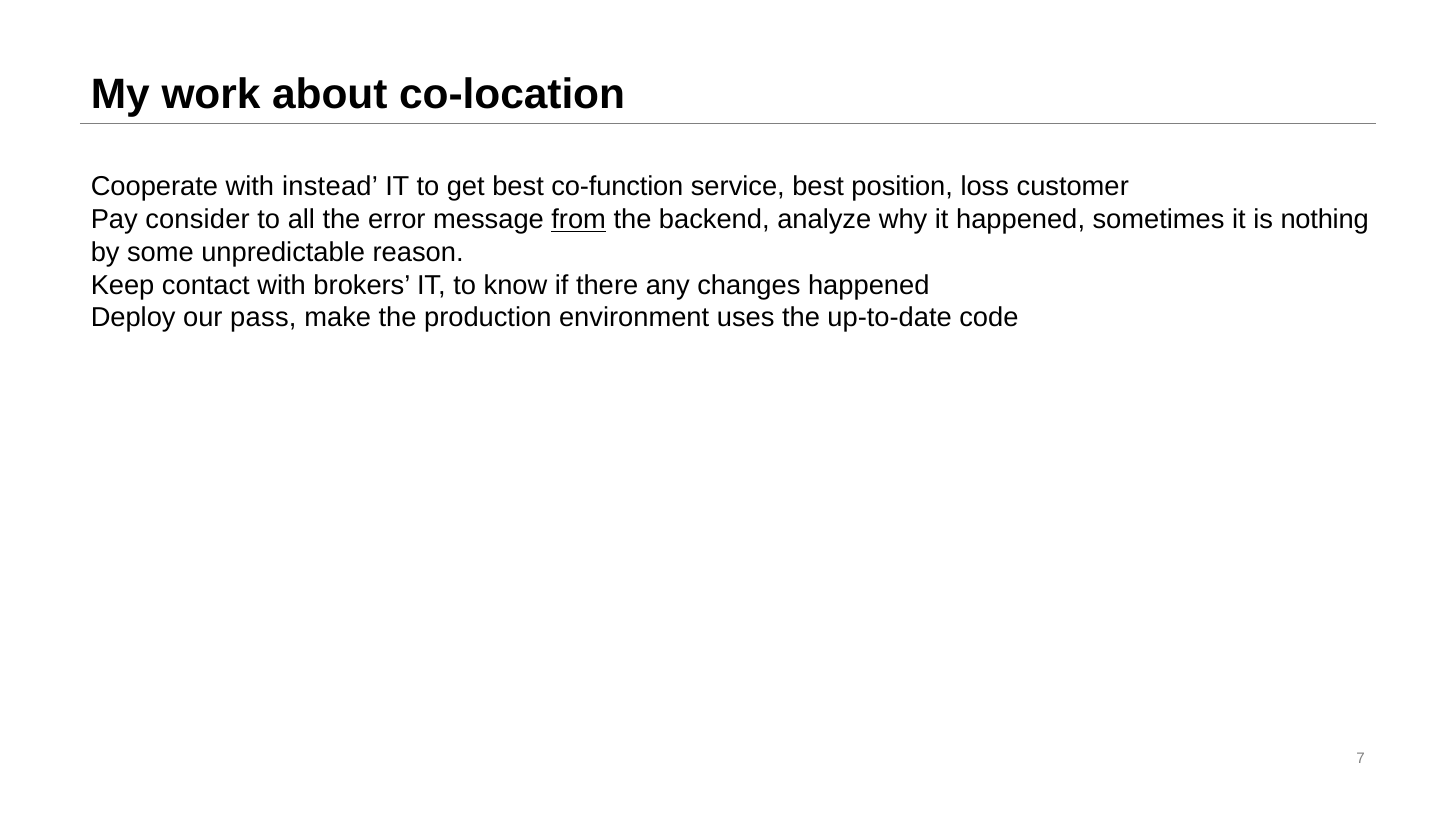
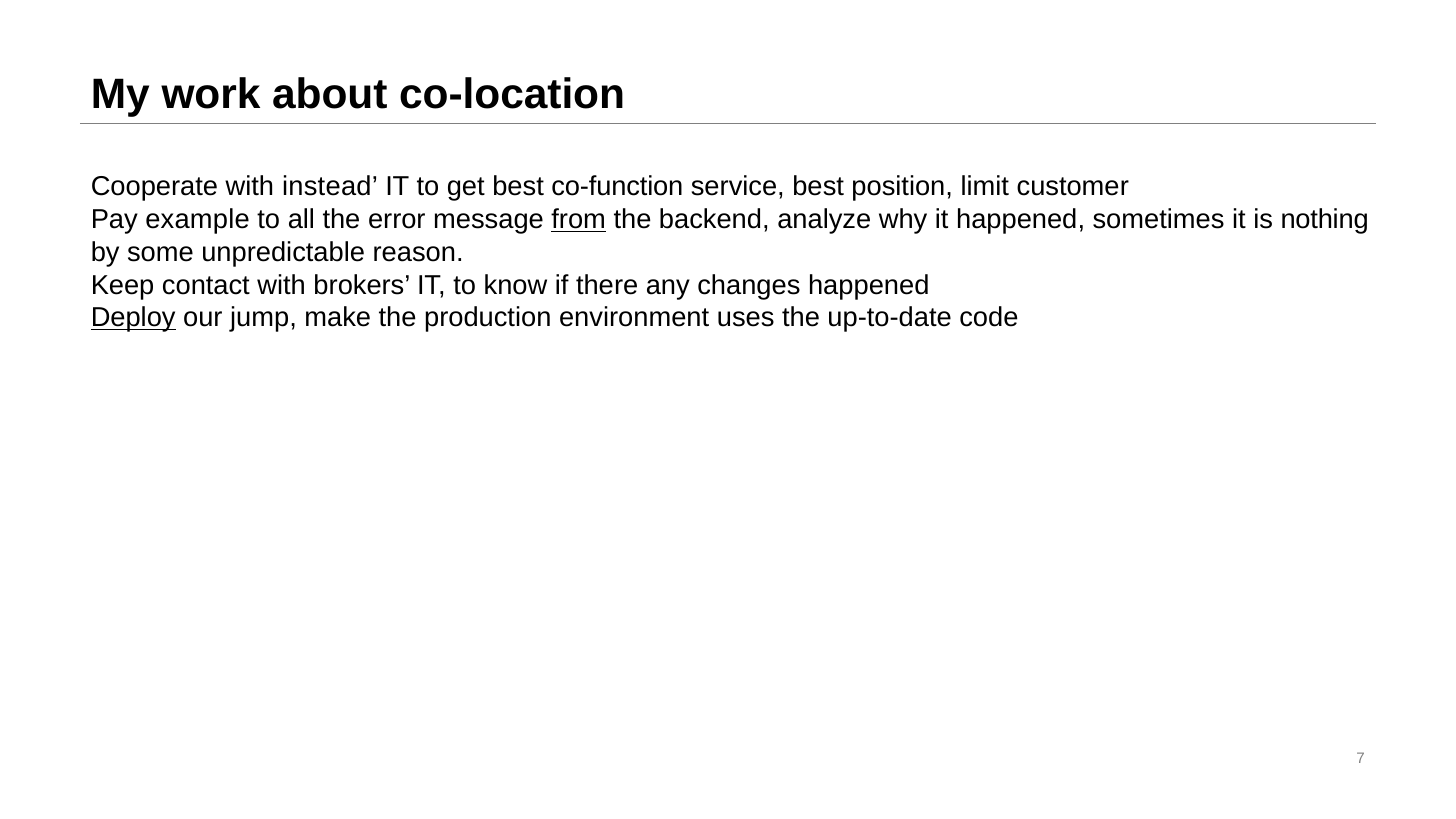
loss: loss -> limit (985, 187)
consider: consider -> example (198, 220)
Deploy underline: none -> present (133, 318)
pass: pass -> jump (264, 318)
